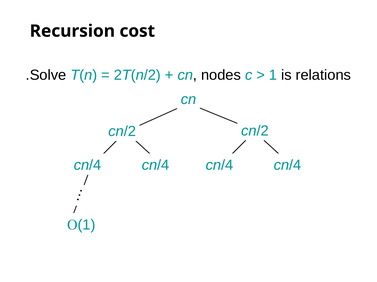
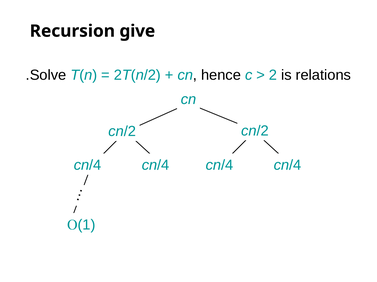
cost: cost -> give (137, 31)
nodes: nodes -> hence (221, 75)
1: 1 -> 2 (273, 75)
